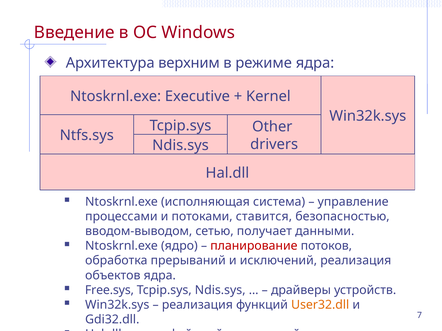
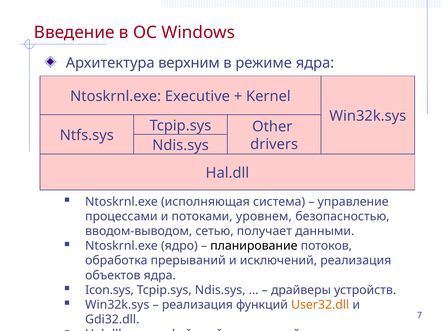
ставится: ставится -> уровнем (264, 217)
планирование colour: red -> black (254, 246)
Free.sys: Free.sys -> Icon.sys (109, 290)
